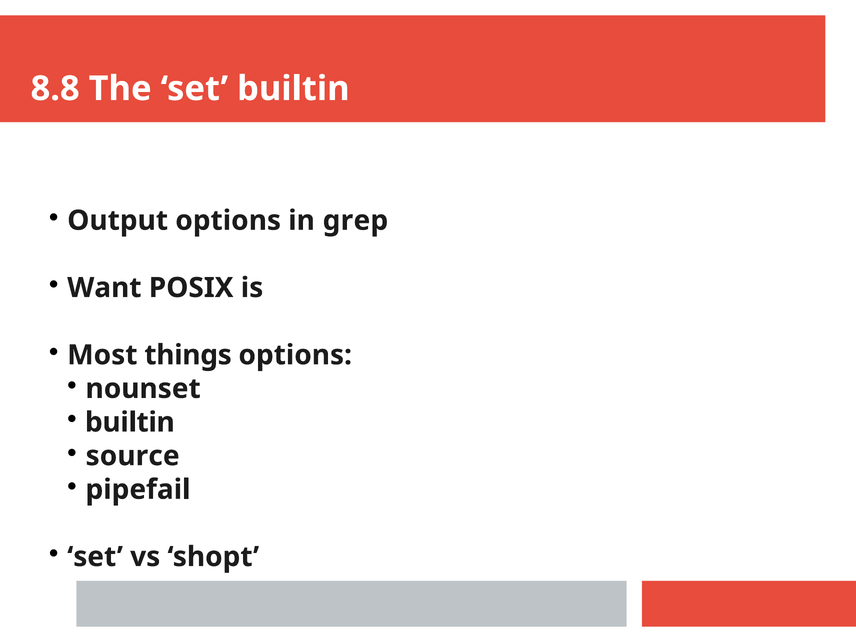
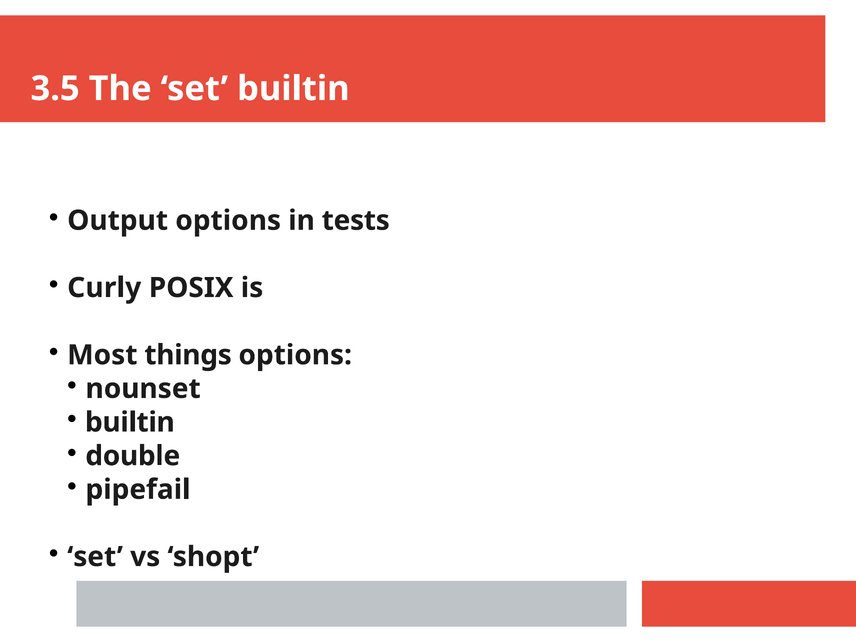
8.8: 8.8 -> 3.5 (55, 89)
grep: grep -> tests (356, 221)
Want: Want -> Curly (104, 288)
source: source -> double (133, 456)
